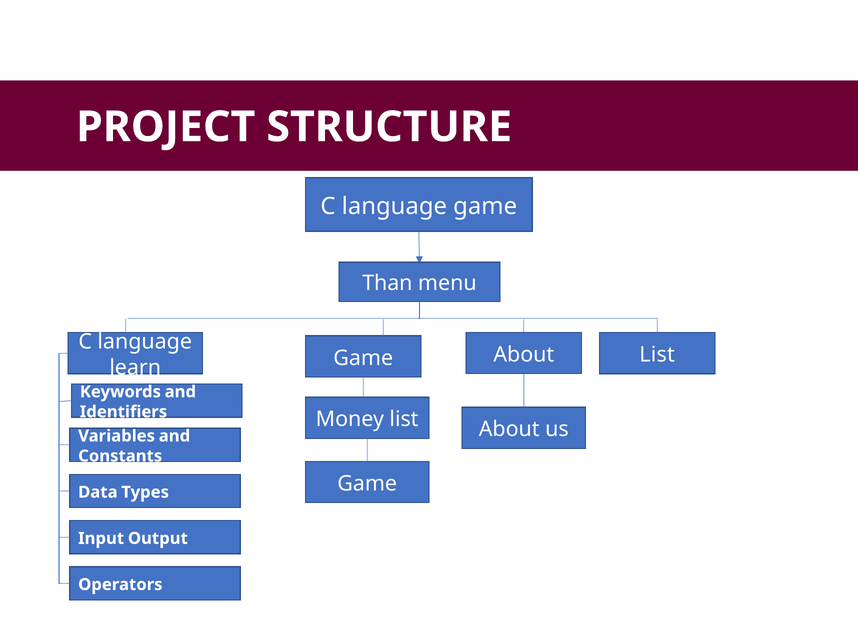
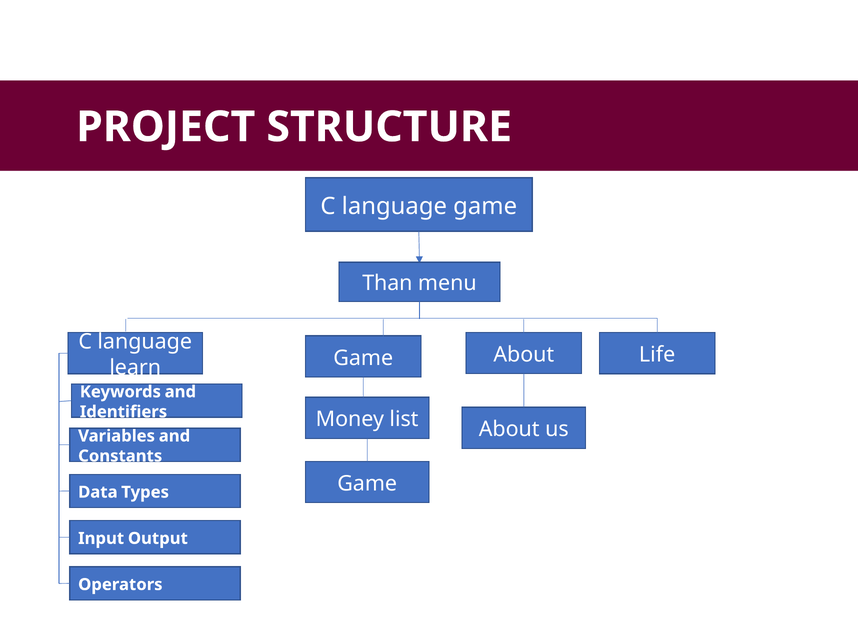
List: List -> Life (657, 354)
